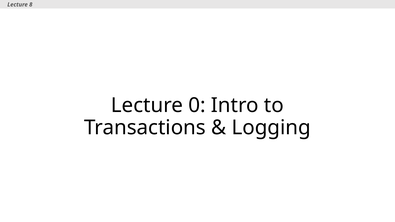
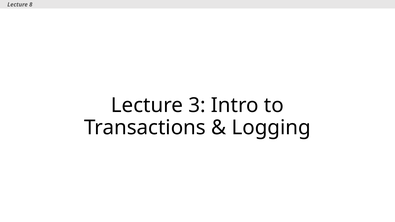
0: 0 -> 3 (197, 106)
